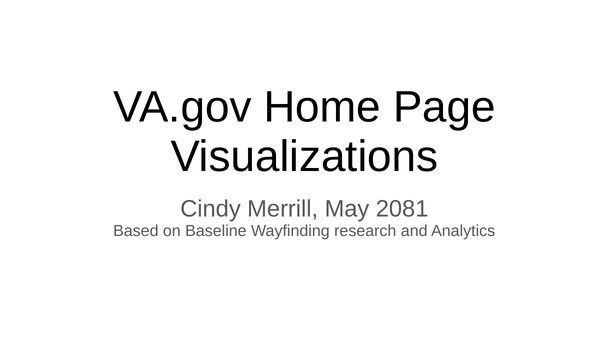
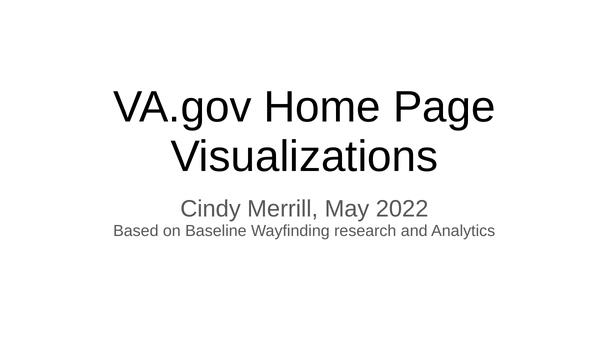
2081: 2081 -> 2022 (402, 208)
